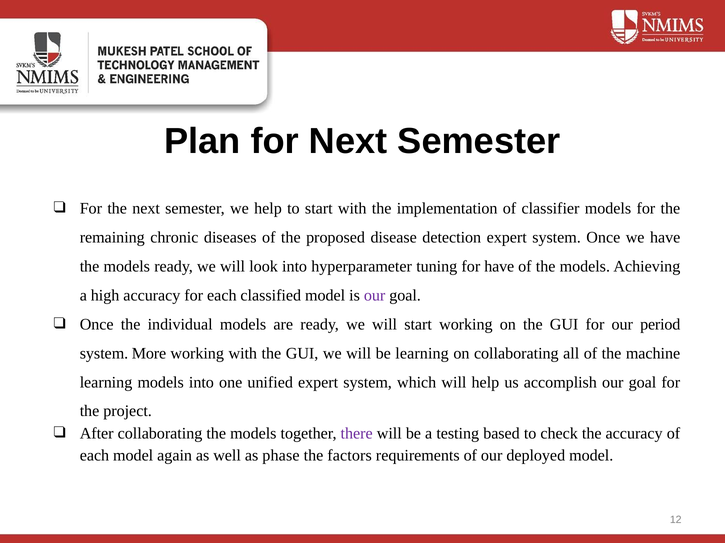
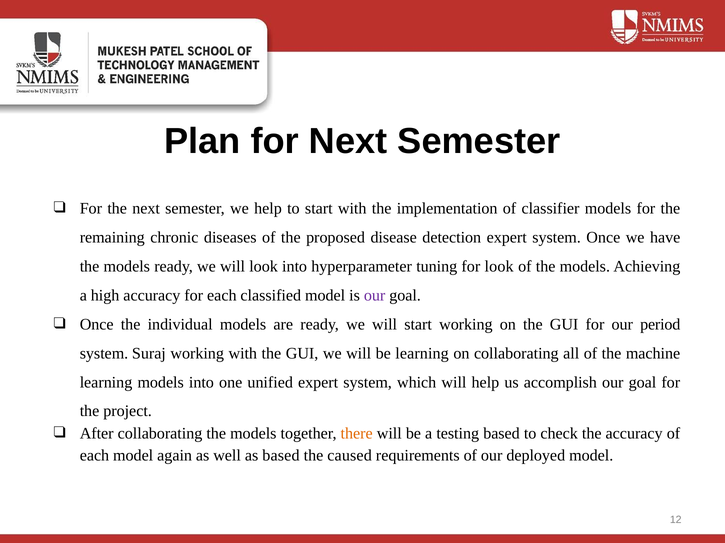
for have: have -> look (499, 267)
More: More -> Suraj (149, 354)
there colour: purple -> orange (357, 434)
as phase: phase -> based (281, 456)
factors: factors -> caused (350, 456)
